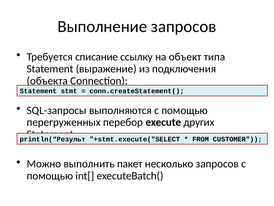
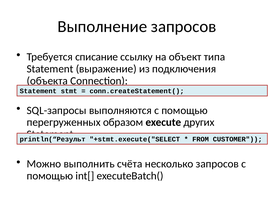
перебор: перебор -> образом (123, 122)
пакет: пакет -> счёта (130, 163)
